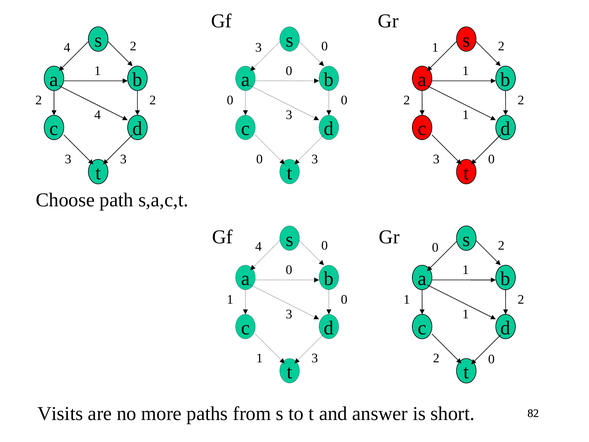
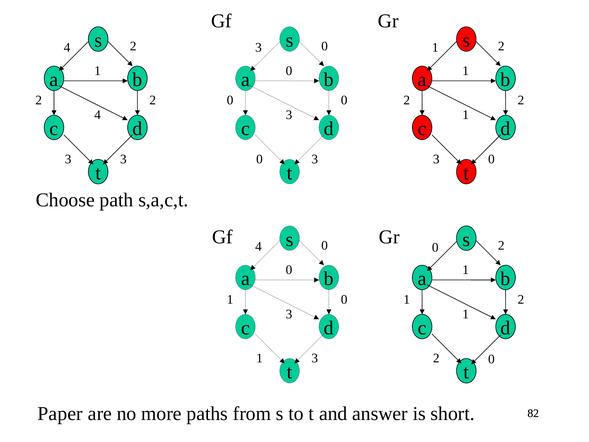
Visits: Visits -> Paper (60, 414)
